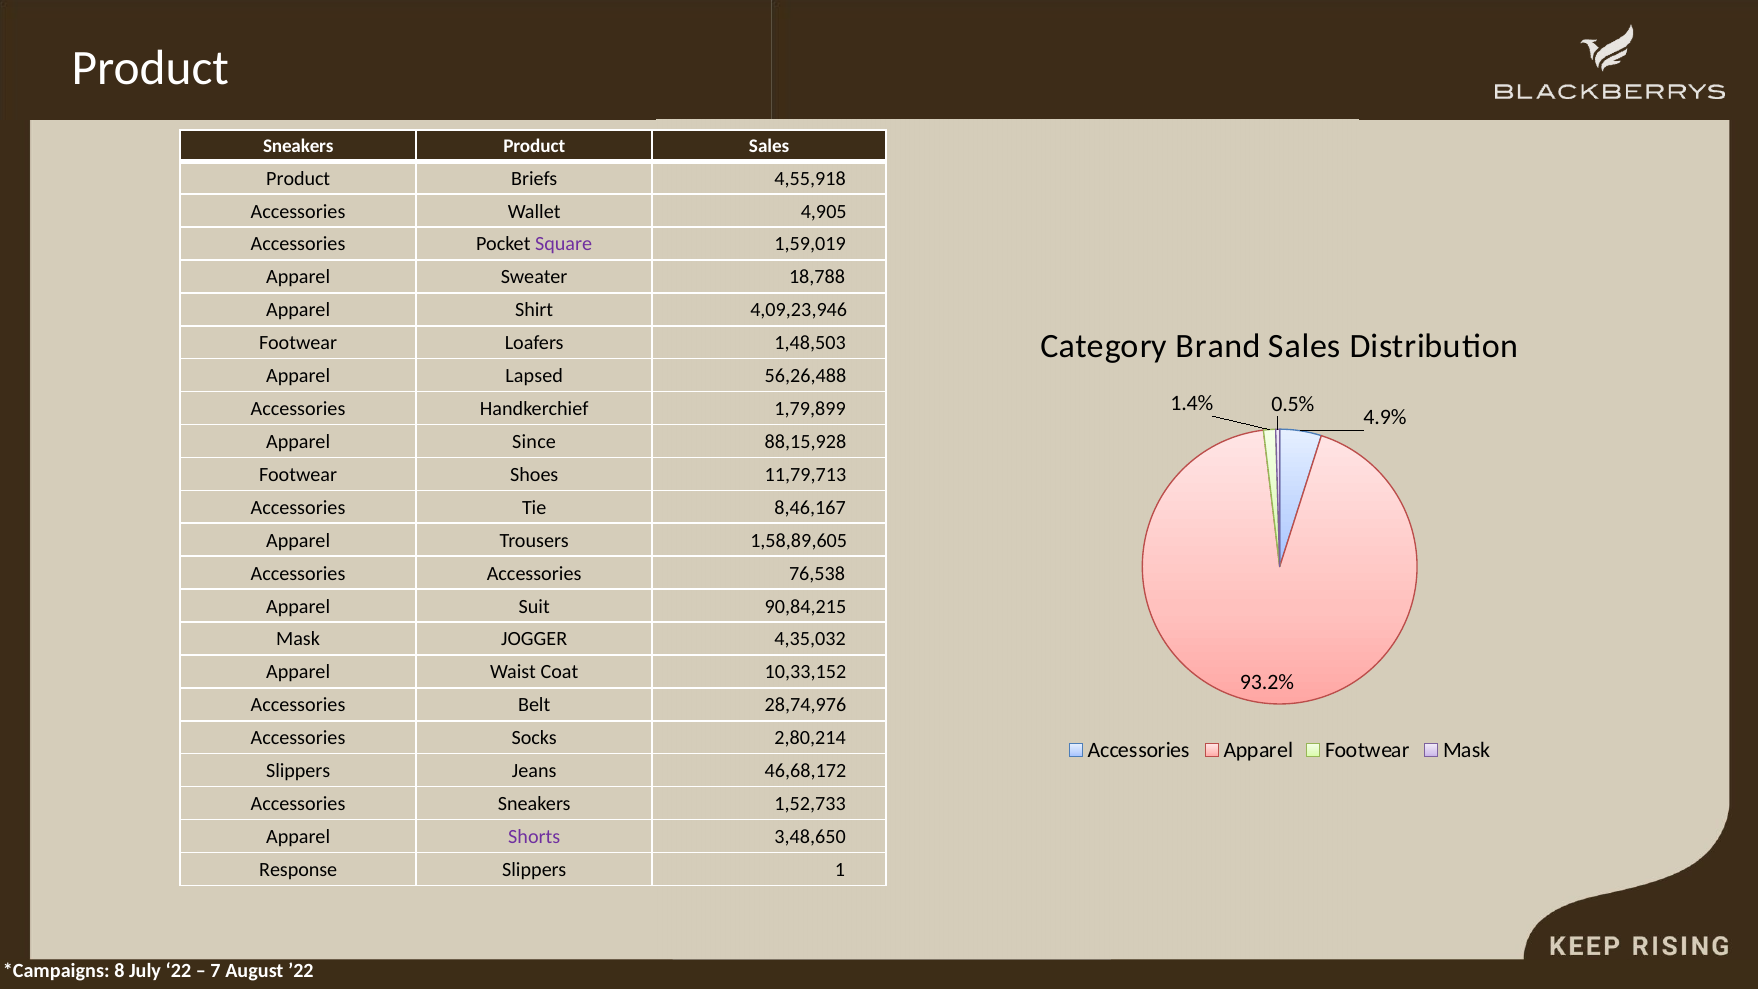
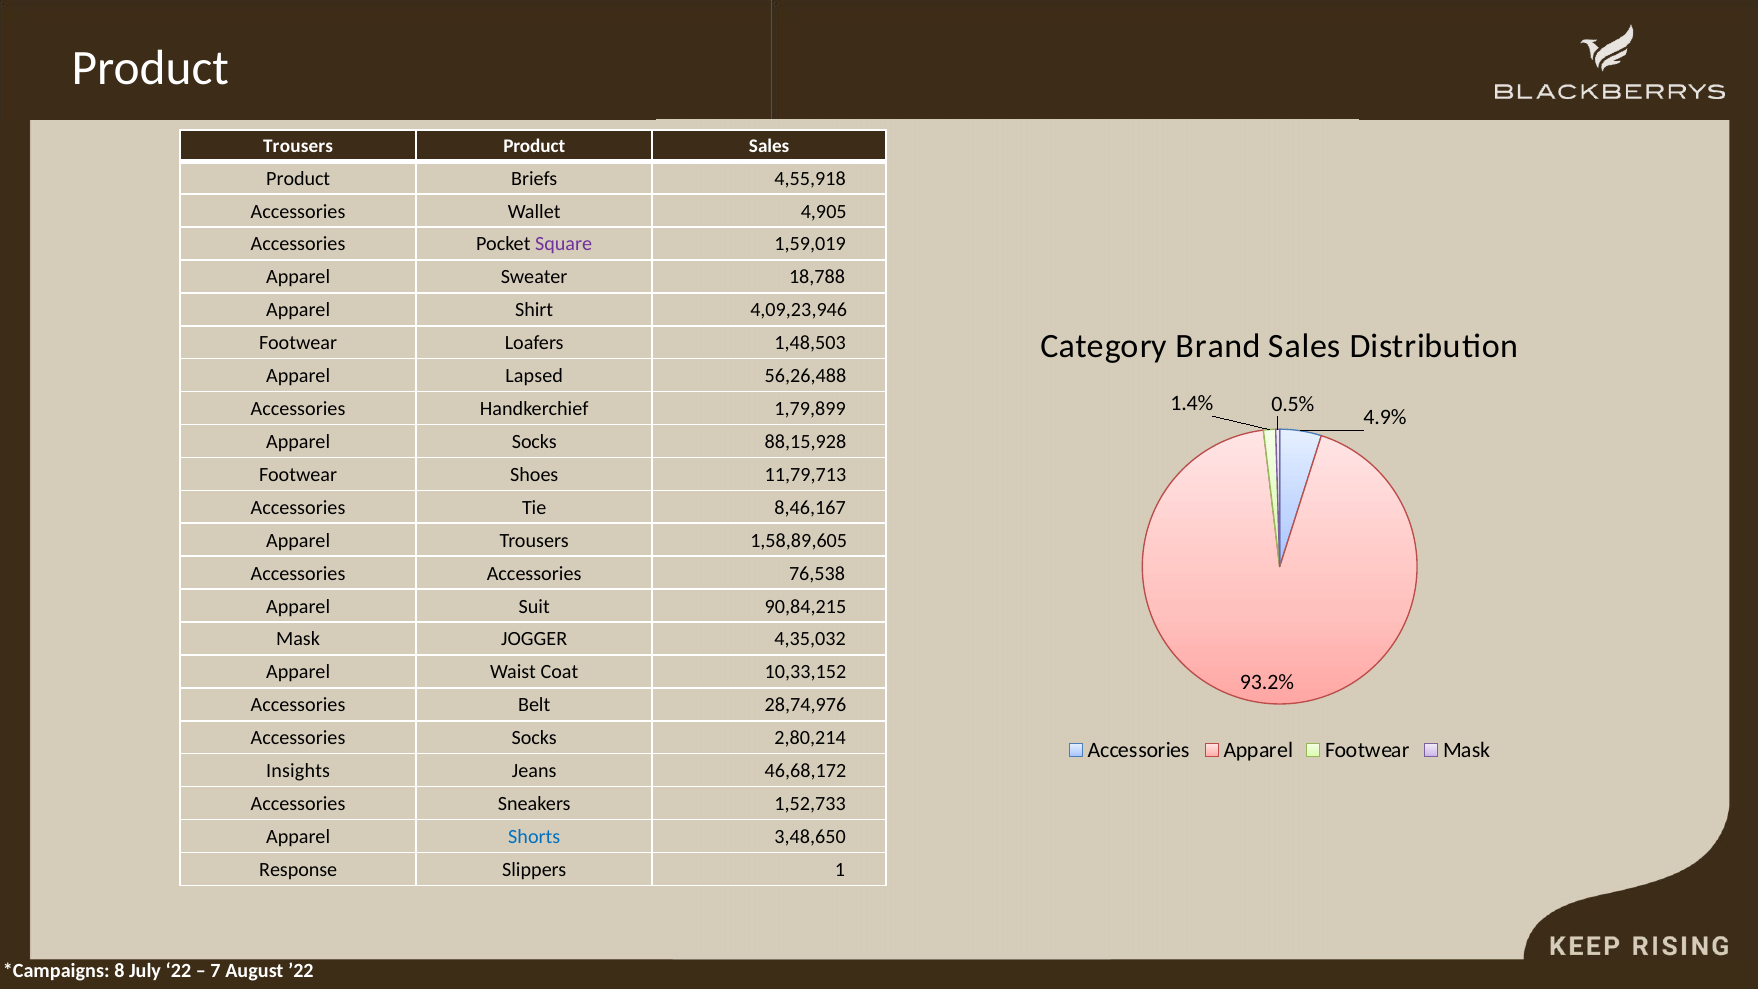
Sneakers: Sneakers -> Trousers (298, 146)
Apparel Since: Since -> Socks (534, 442)
Slippers: Slippers -> Insights (298, 771)
Shorts colour: purple -> blue (534, 837)
